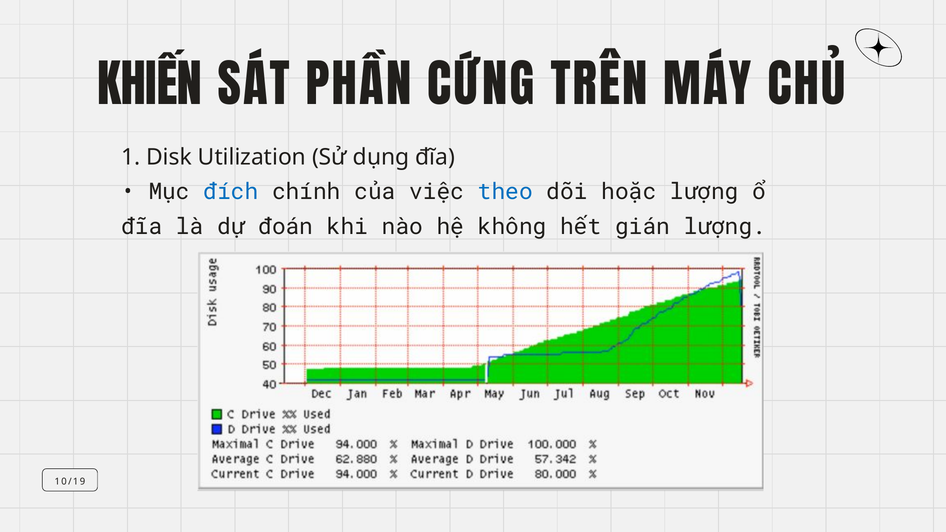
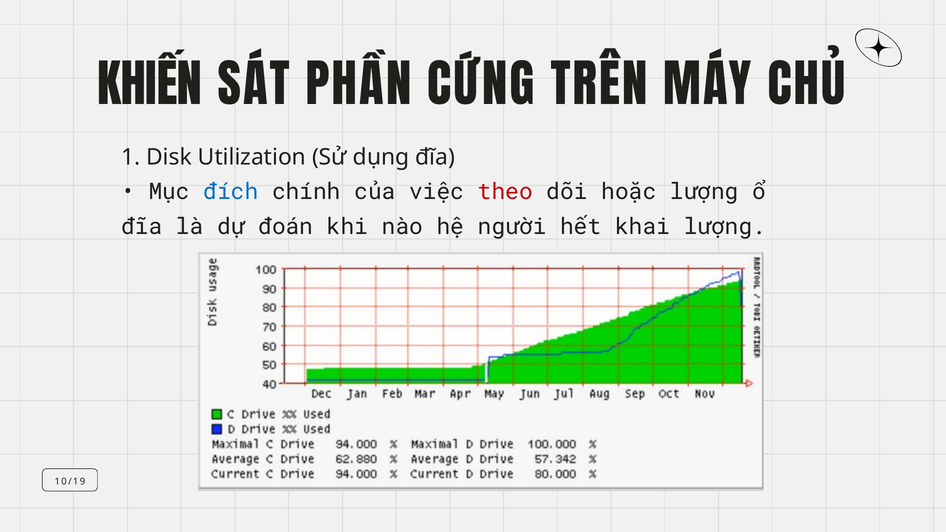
theo colour: blue -> red (505, 192)
không: không -> người (512, 227)
gián: gián -> khai (643, 227)
